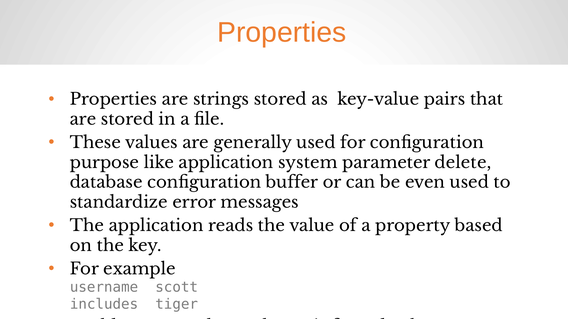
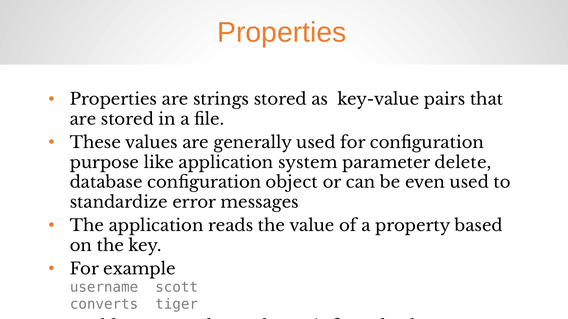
buffer: buffer -> object (292, 183)
includes: includes -> converts (104, 305)
